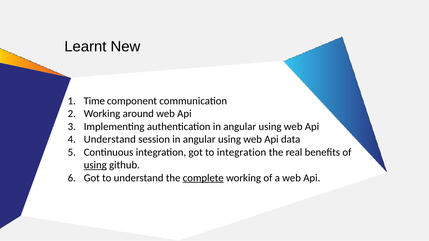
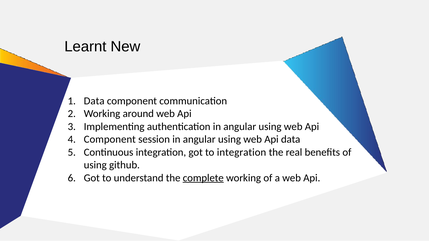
Time: Time -> Data (94, 101)
Understand: Understand -> Component (110, 140)
using underline: present -> none (95, 165)
